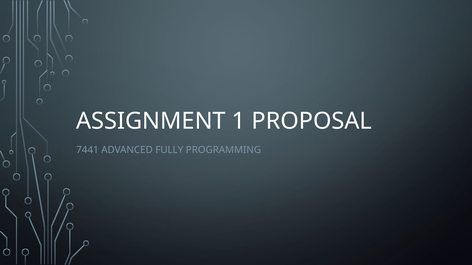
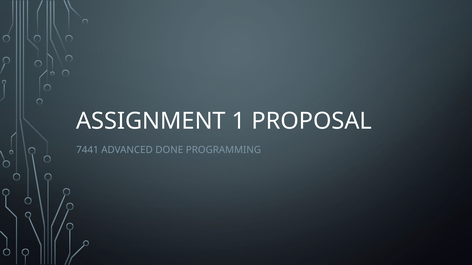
FULLY: FULLY -> DONE (169, 150)
